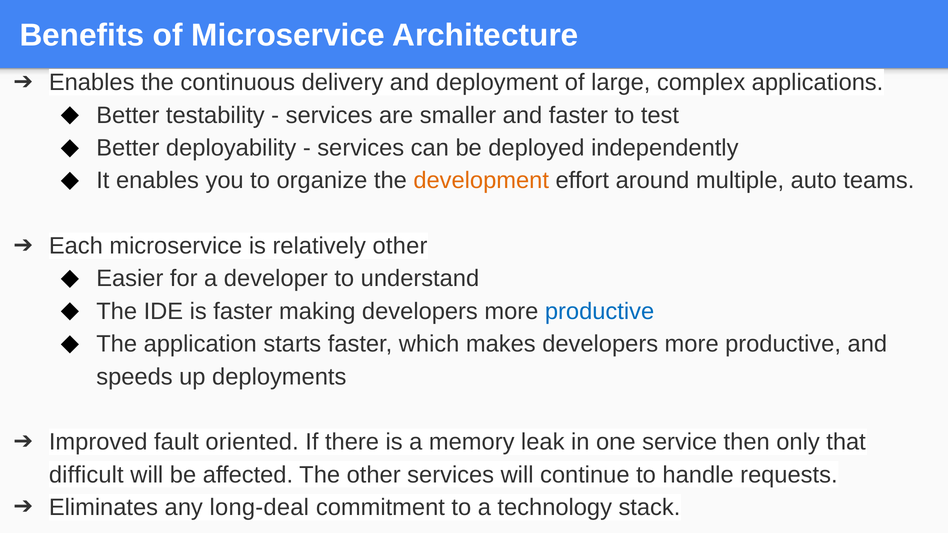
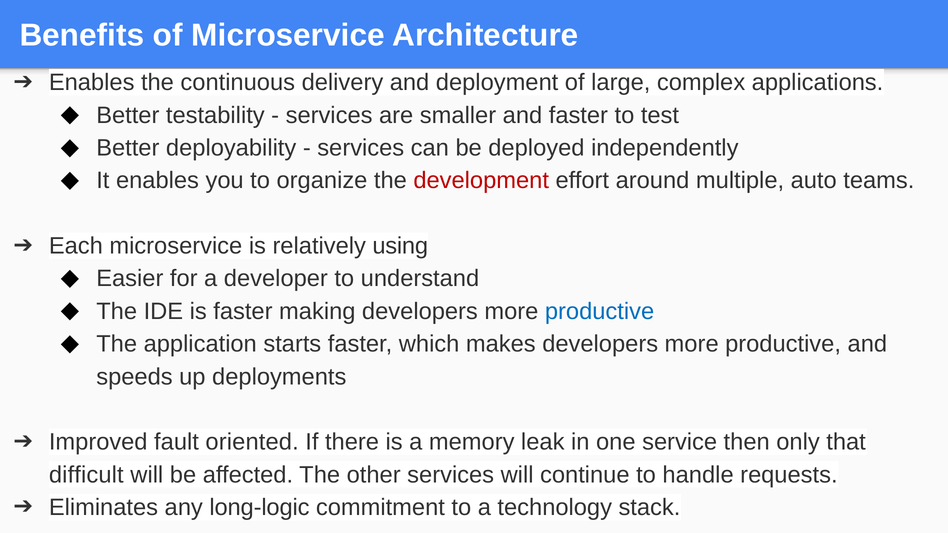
development colour: orange -> red (481, 181)
relatively other: other -> using (400, 246)
long-deal: long-deal -> long-logic (259, 508)
